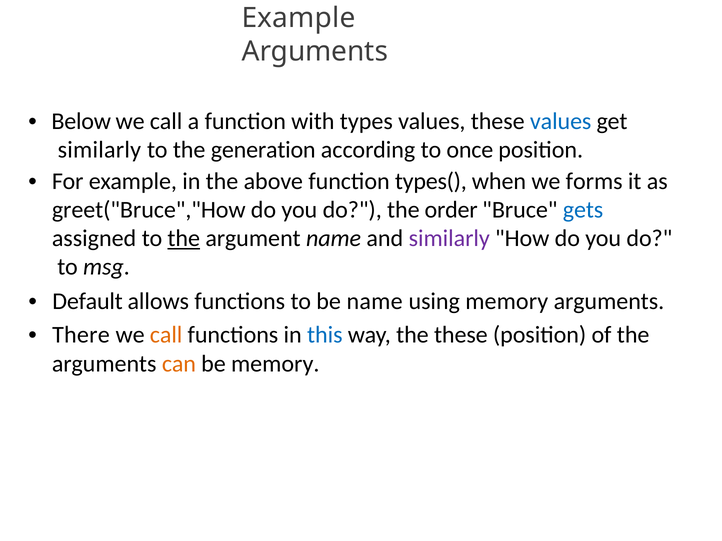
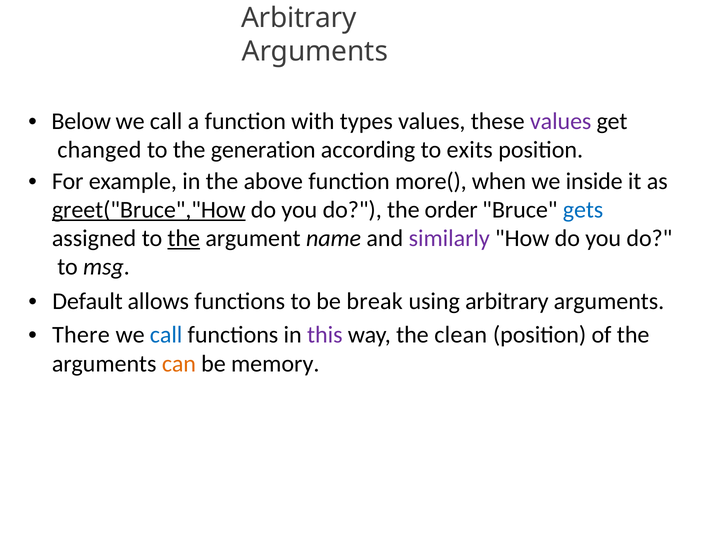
Example: Example -> Arbitrary (299, 18)
values colour: blue -> purple (561, 121)
similarly: similarly -> changed (99, 150)
once: once -> exits (470, 150)
types(: types( -> more( (431, 181)
forms: forms -> inside (594, 181)
greet("Bruce","How underline: none -> present (149, 210)
be name: name -> break (375, 301)
using memory: memory -> arbitrary (507, 301)
call colour: orange -> blue (166, 335)
this colour: blue -> purple (325, 335)
the these: these -> clean (461, 335)
